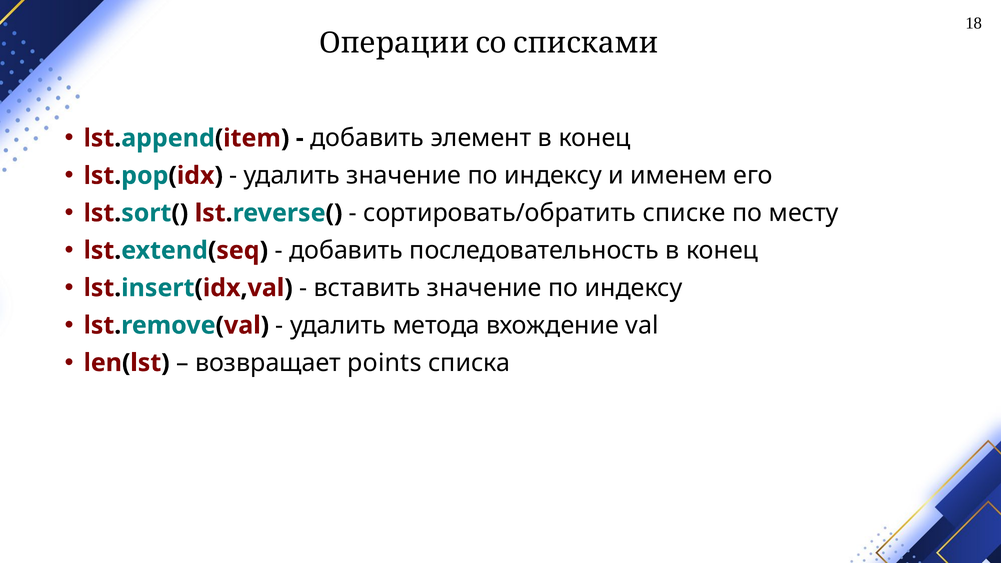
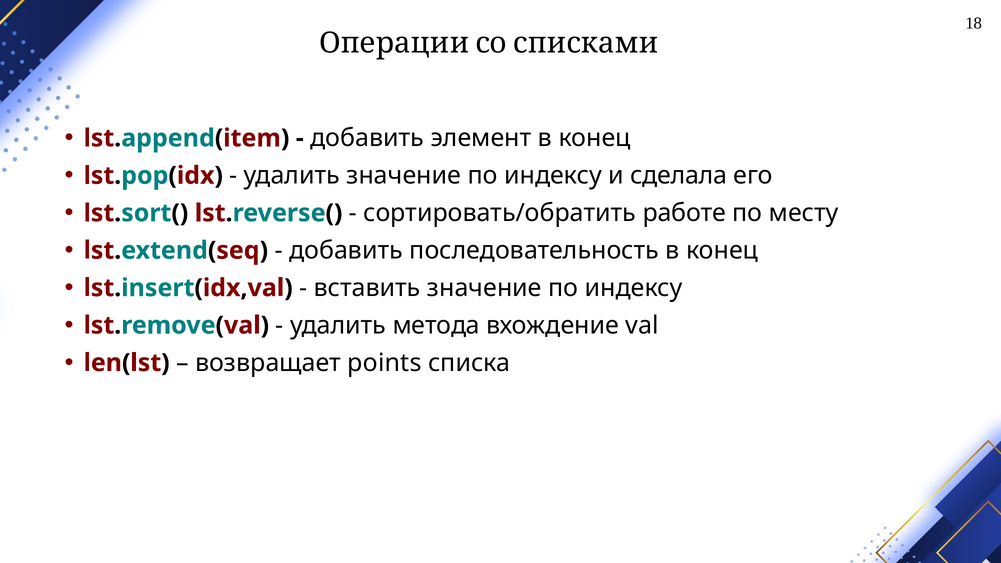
именем: именем -> сделала (679, 176)
списке: списке -> работе (684, 213)
